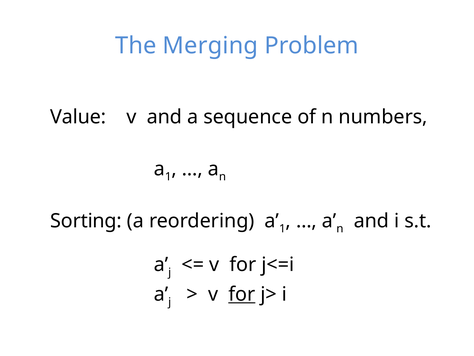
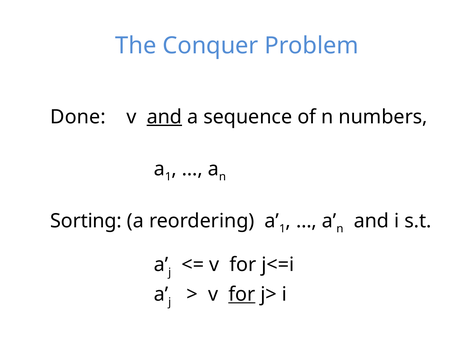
Merging: Merging -> Conquer (211, 46)
Value: Value -> Done (78, 117)
and underline: none -> present (164, 117)
